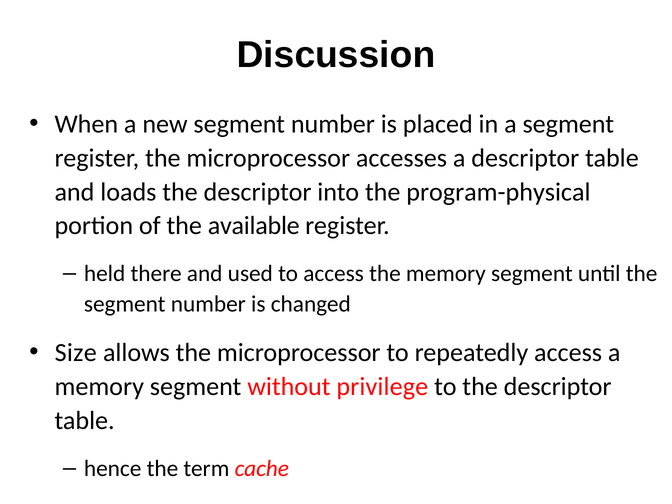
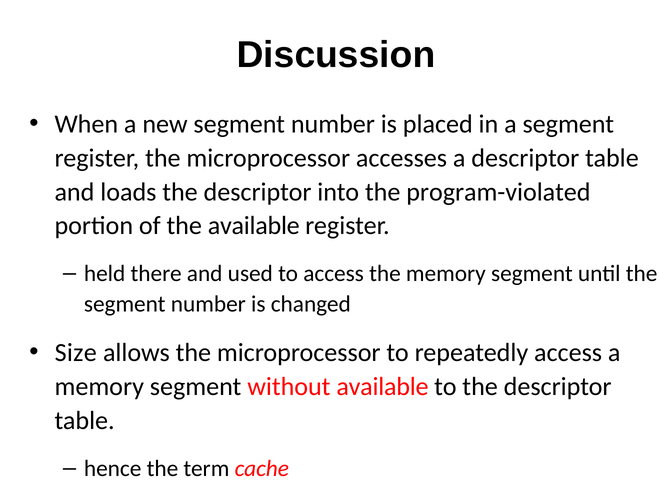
program-physical: program-physical -> program-violated (498, 192)
without privilege: privilege -> available (382, 387)
